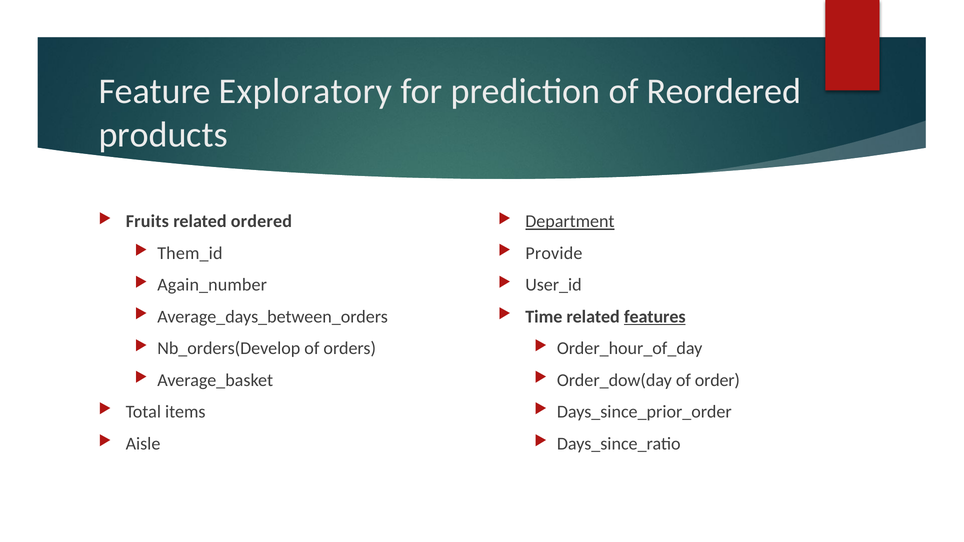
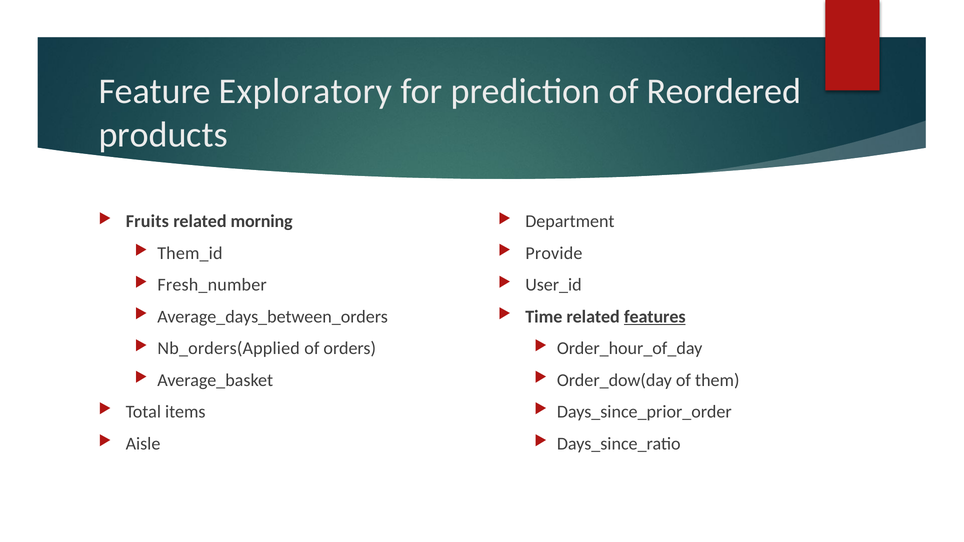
ordered: ordered -> morning (262, 222)
Department underline: present -> none (570, 222)
Again_number: Again_number -> Fresh_number (212, 285)
Nb_orders(Develop: Nb_orders(Develop -> Nb_orders(Applied (229, 349)
order: order -> them (717, 380)
